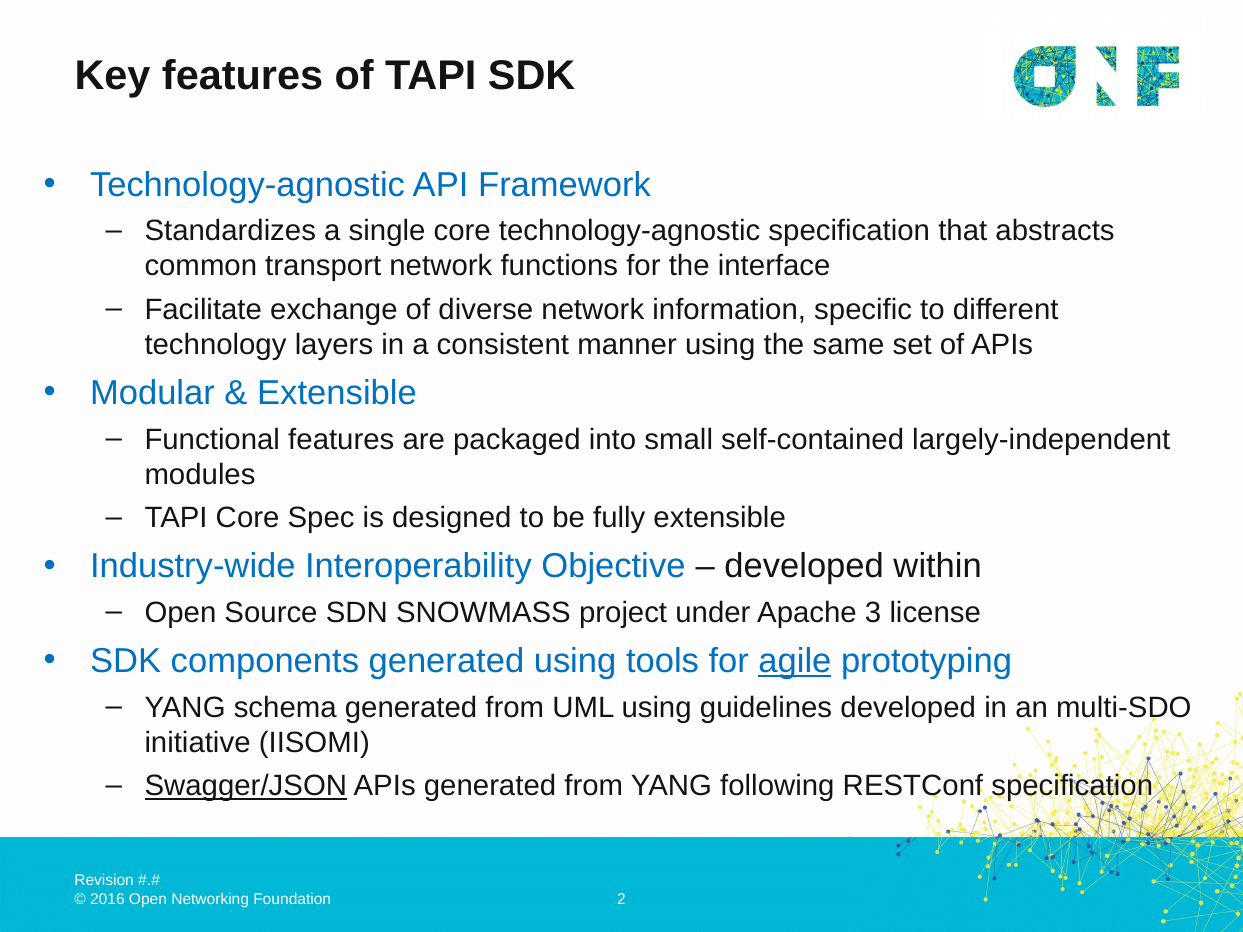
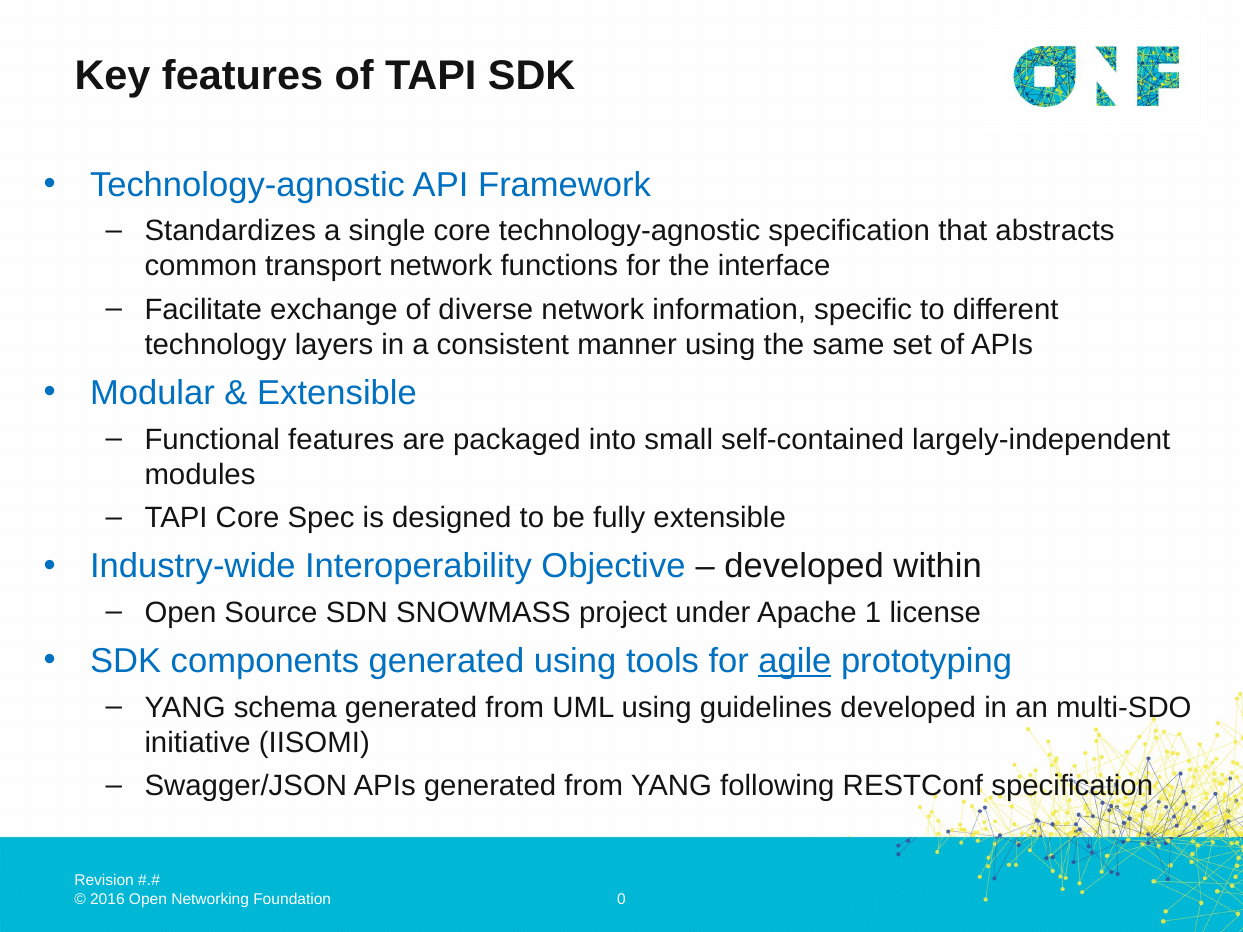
3: 3 -> 1 (873, 613)
Swagger/JSON underline: present -> none (246, 786)
2: 2 -> 0 (622, 899)
